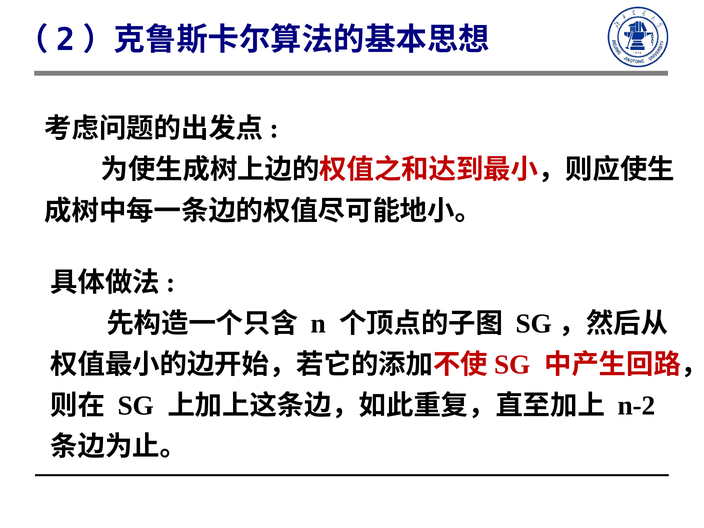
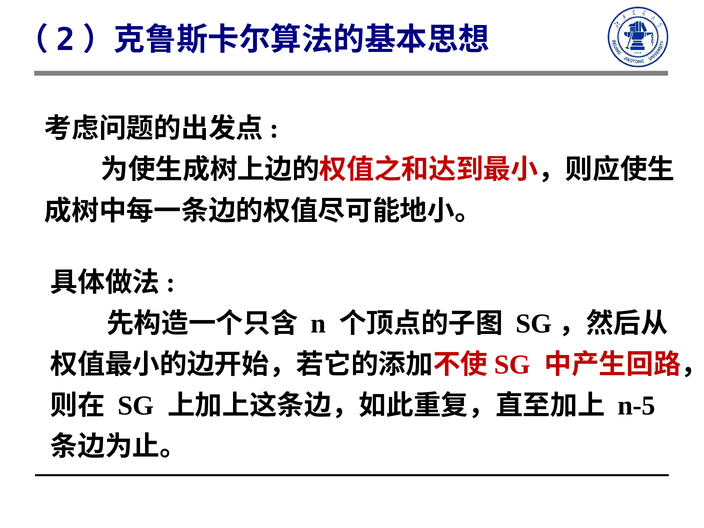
n-2: n-2 -> n-5 (637, 406)
